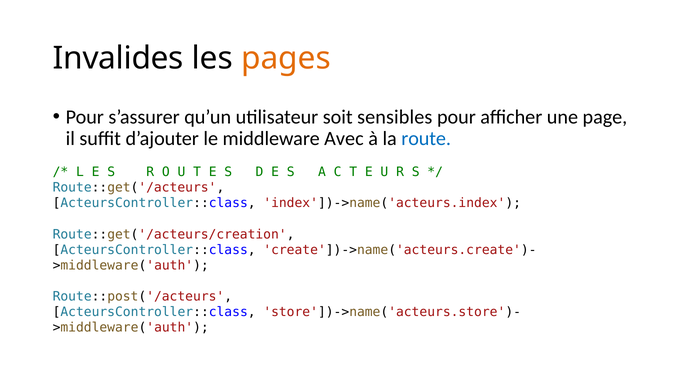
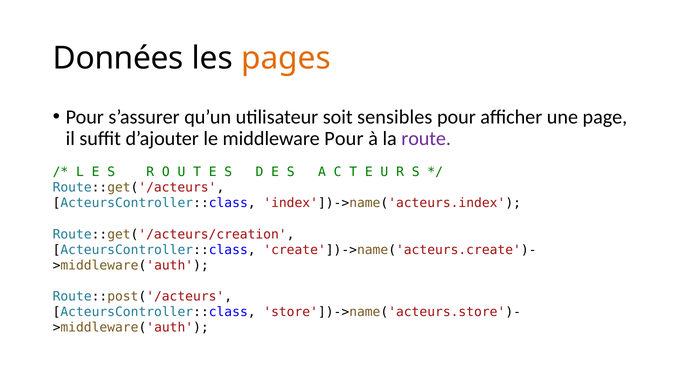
Invalides: Invalides -> Données (118, 58)
middleware Avec: Avec -> Pour (344, 139)
route colour: blue -> purple (426, 139)
